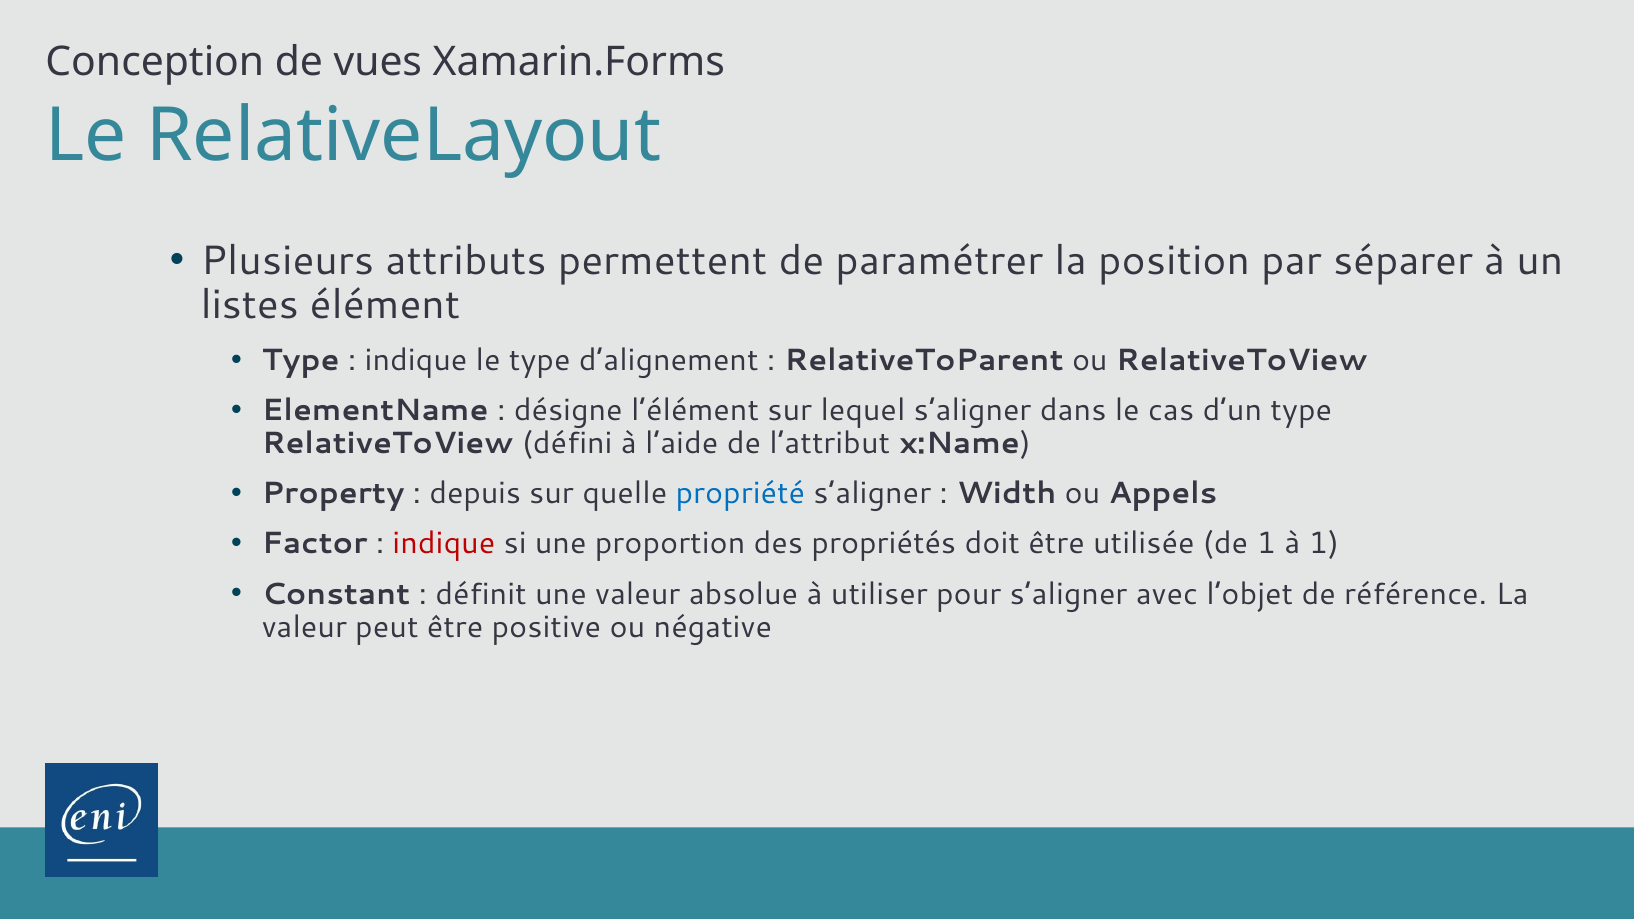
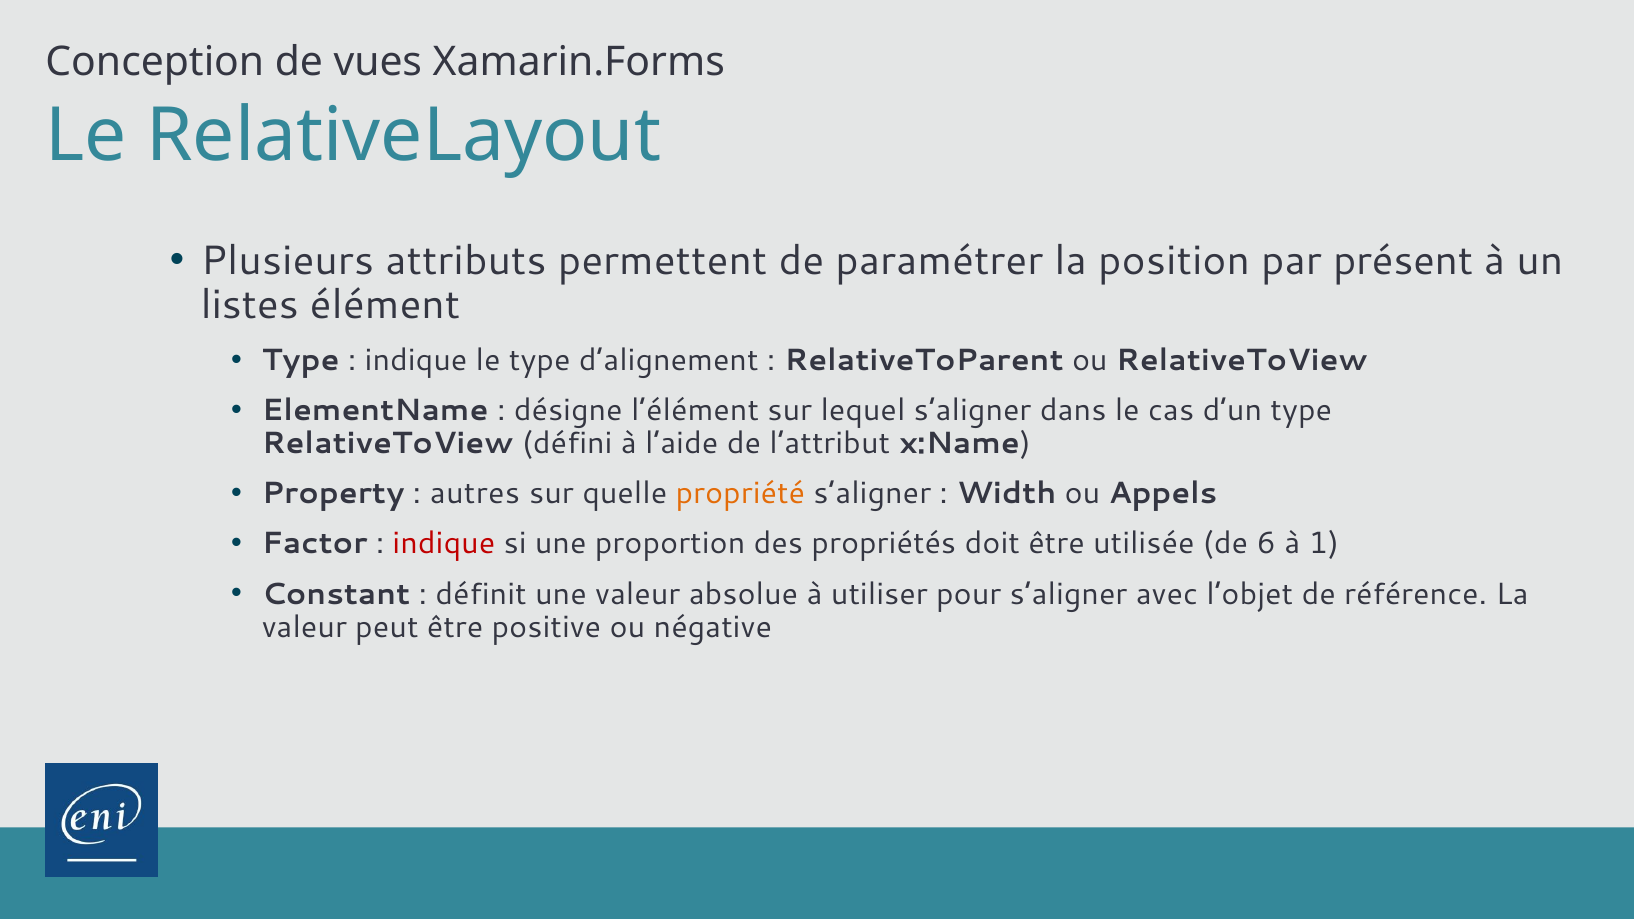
séparer: séparer -> présent (1403, 261)
depuis: depuis -> autres (475, 494)
propriété colour: blue -> orange (740, 494)
de 1: 1 -> 6 (1266, 544)
